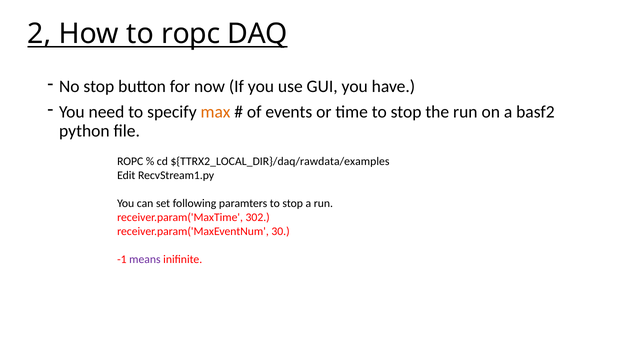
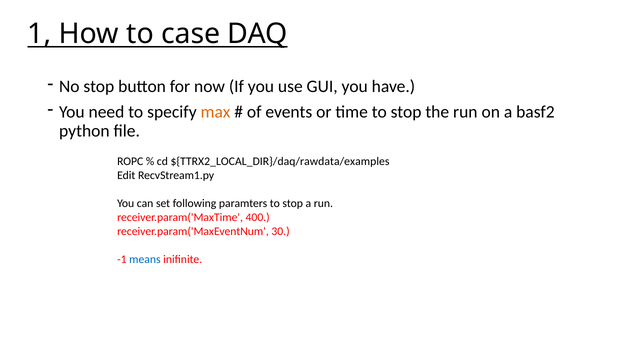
2: 2 -> 1 (39, 34)
to ropc: ropc -> case (191, 34)
302: 302 -> 400 (258, 217)
means colour: purple -> blue (145, 259)
